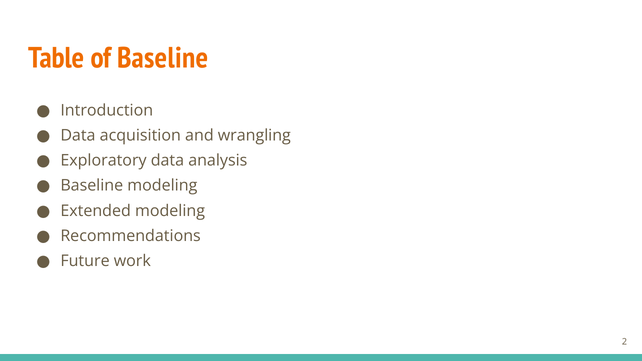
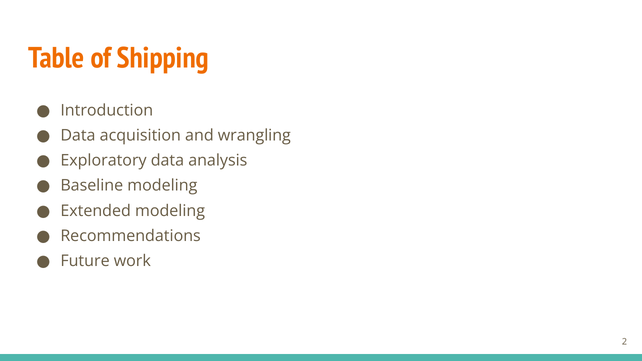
of Baseline: Baseline -> Shipping (163, 58)
